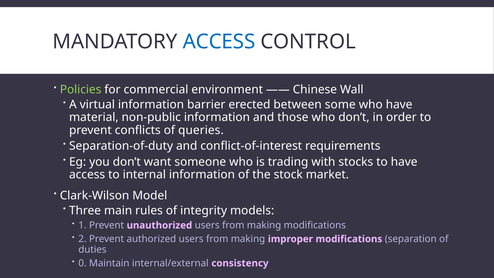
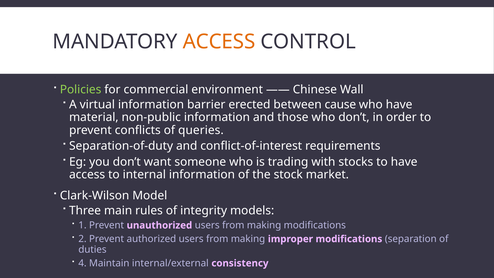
ACCESS colour: blue -> orange (219, 42)
some: some -> cause (340, 105)
0: 0 -> 4 (82, 263)
